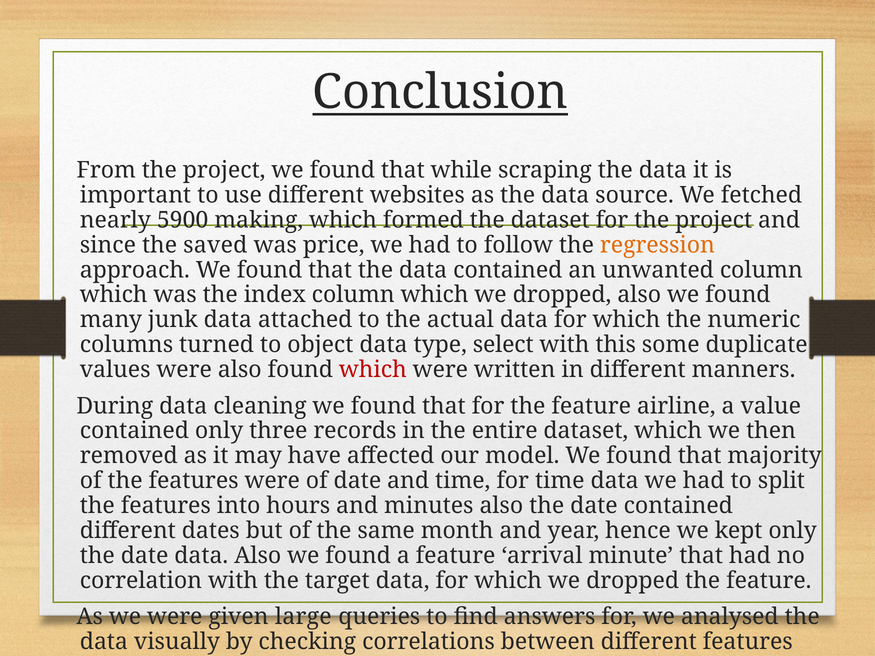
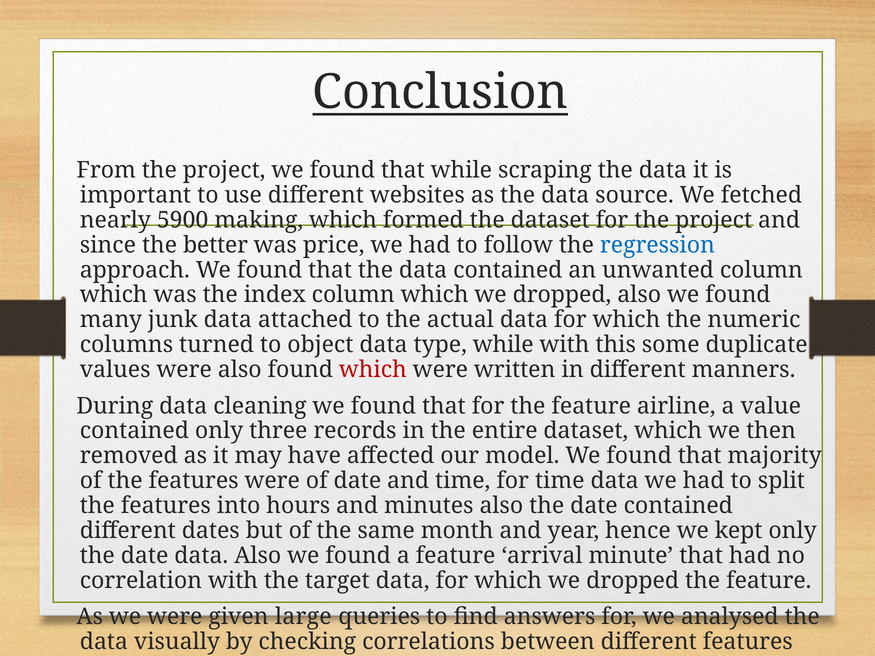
saved: saved -> better (216, 245)
regression colour: orange -> blue (657, 245)
type select: select -> while (503, 345)
